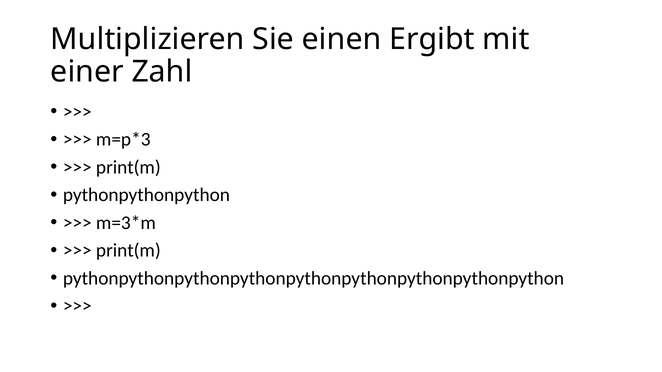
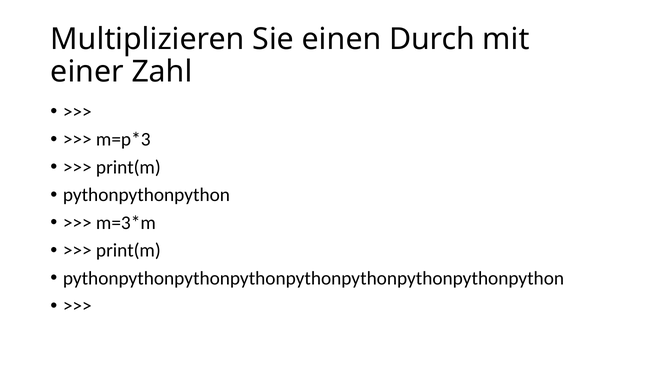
Ergibt: Ergibt -> Durch (432, 39)
